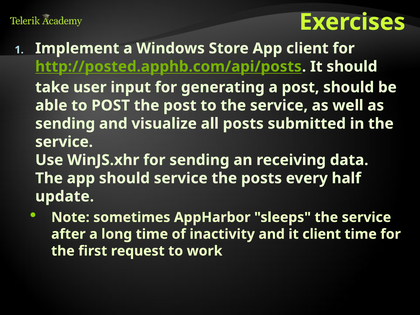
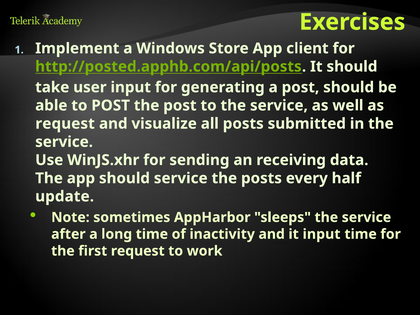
sending: sending -> request (65, 124)
it client: client -> input (322, 234)
